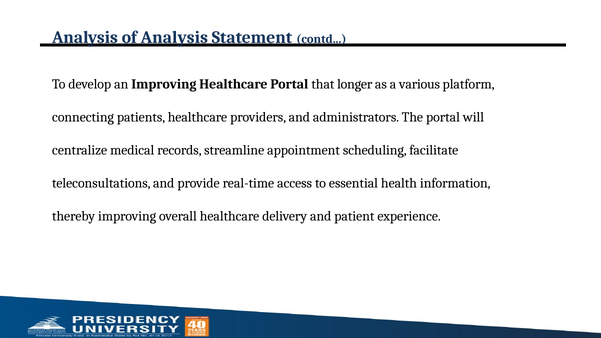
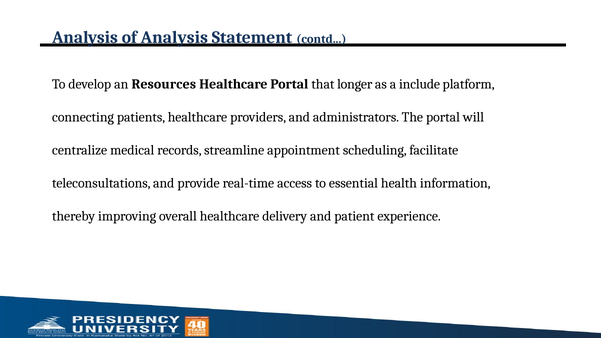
an Improving: Improving -> Resources (164, 84)
various: various -> include (420, 84)
